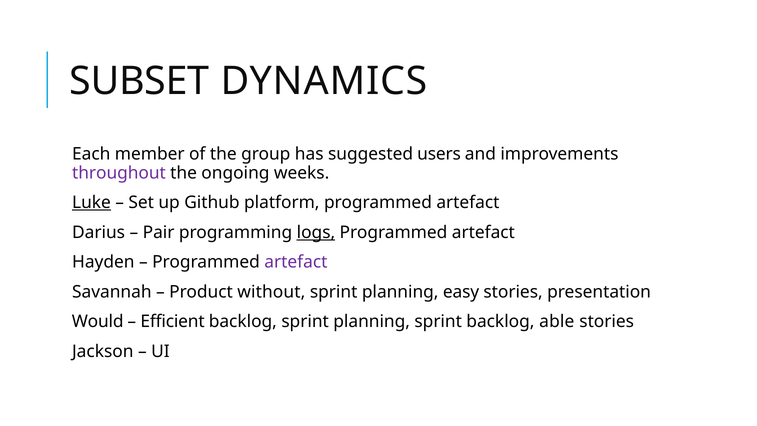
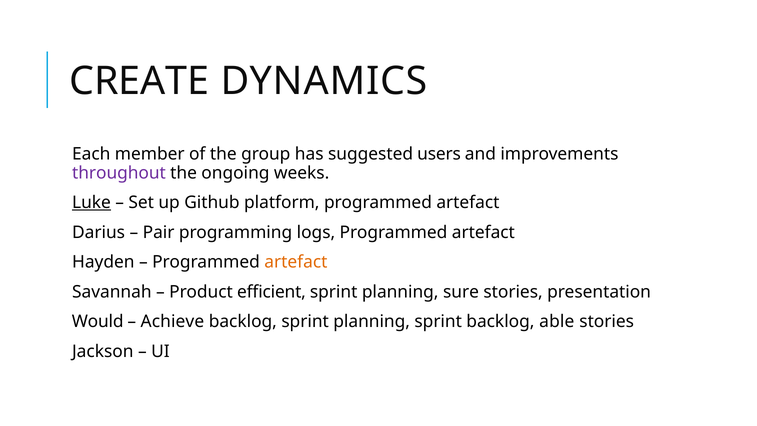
SUBSET: SUBSET -> CREATE (139, 81)
logs underline: present -> none (316, 232)
artefact colour: purple -> orange (296, 262)
without: without -> efficient (271, 292)
easy: easy -> sure (461, 292)
Efficient: Efficient -> Achieve (172, 321)
